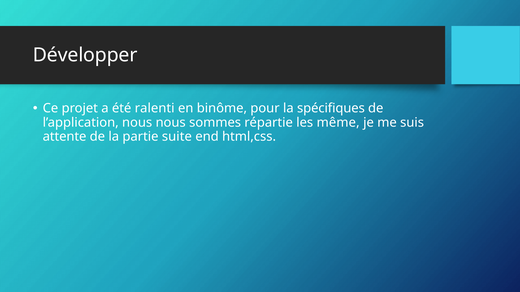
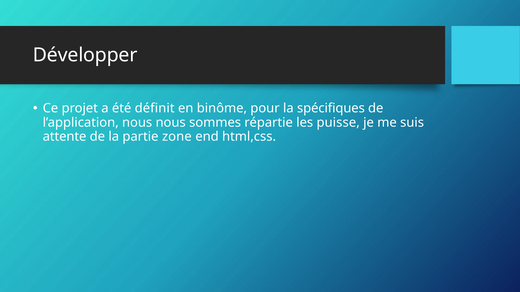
ralenti: ralenti -> définit (155, 109)
même: même -> puisse (338, 123)
suite: suite -> zone (177, 137)
